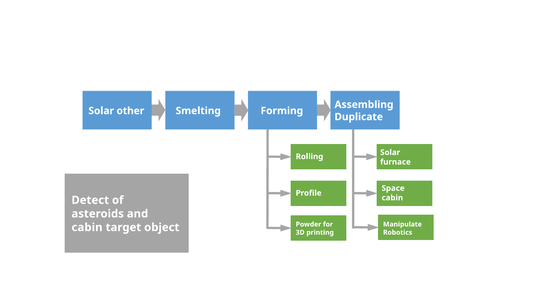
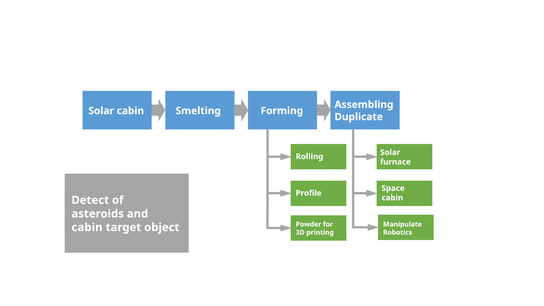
Solar other: other -> cabin (130, 111)
